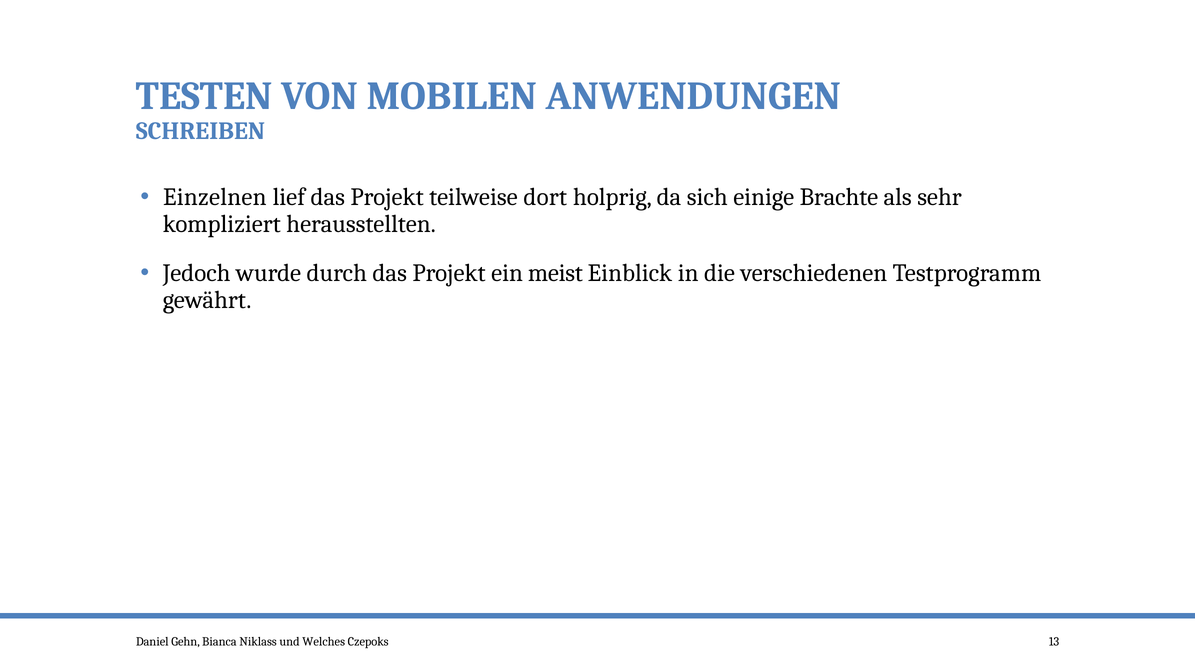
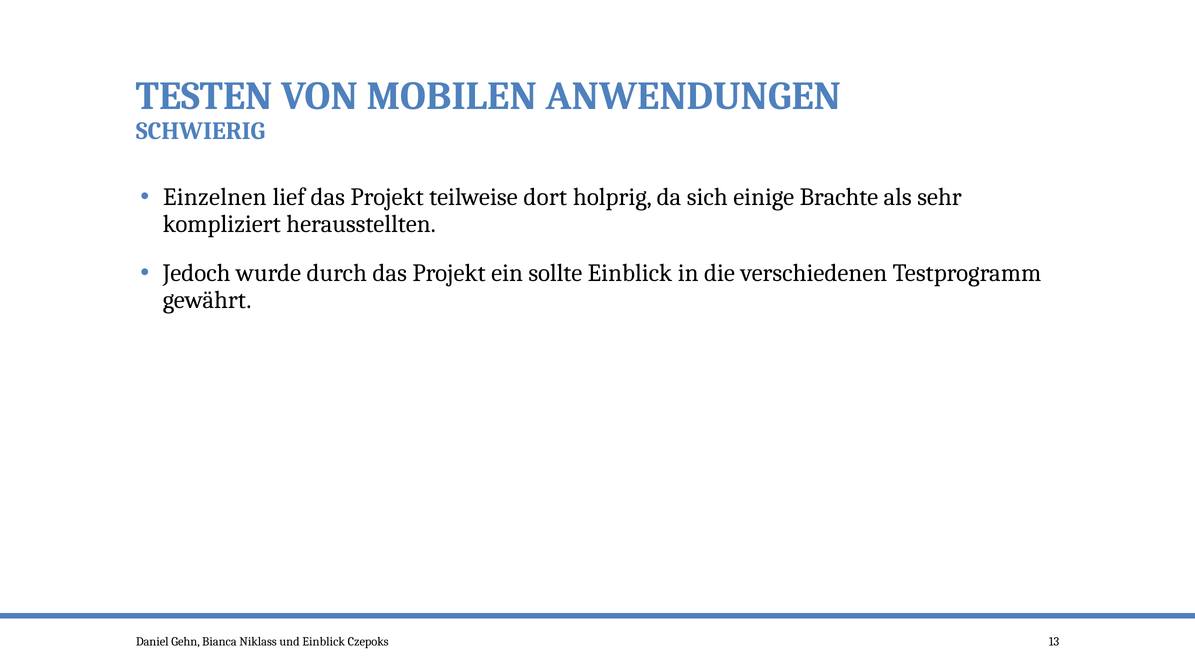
SCHREIBEN: SCHREIBEN -> SCHWIERIG (201, 131)
meist: meist -> sollte (555, 273)
und Welches: Welches -> Einblick (324, 642)
